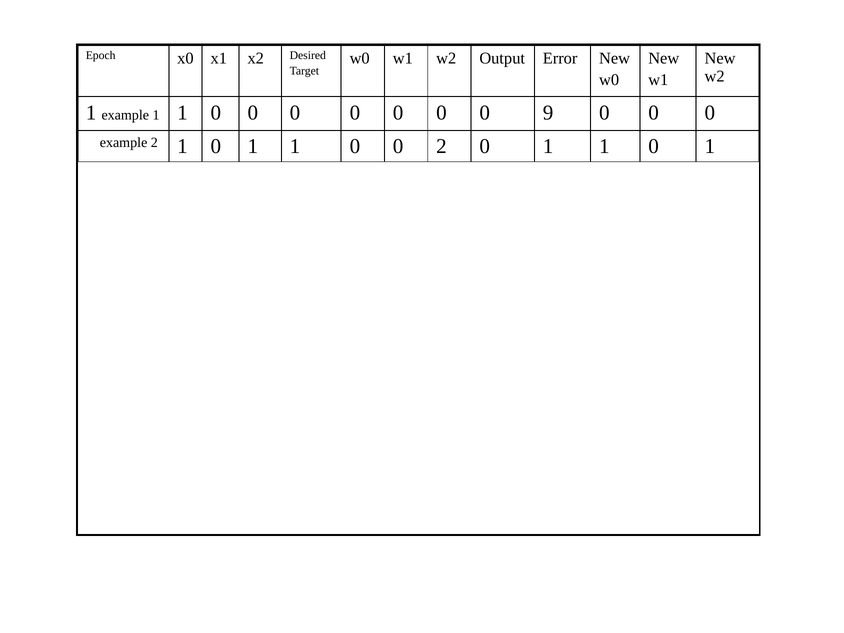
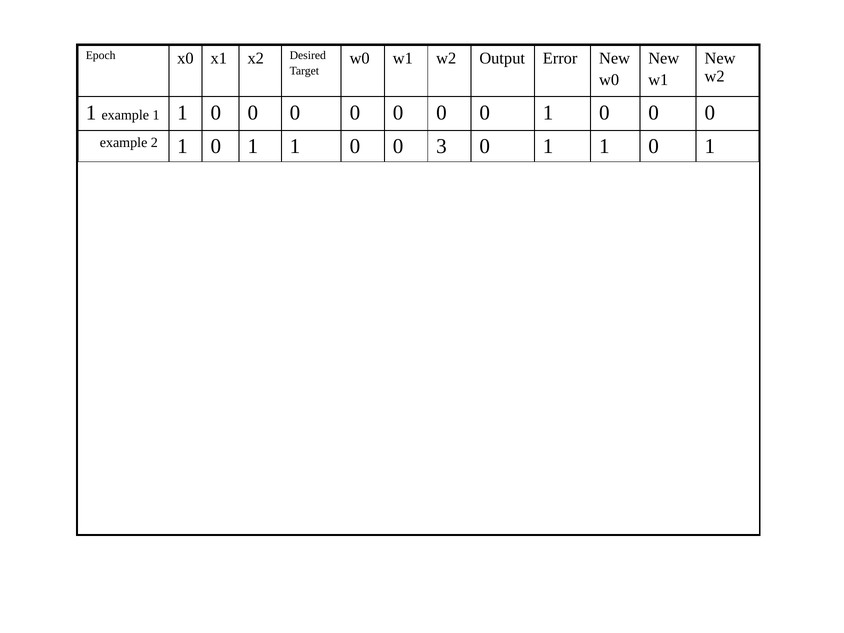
9: 9 -> 1 (548, 113)
0 2: 2 -> 3 (441, 146)
